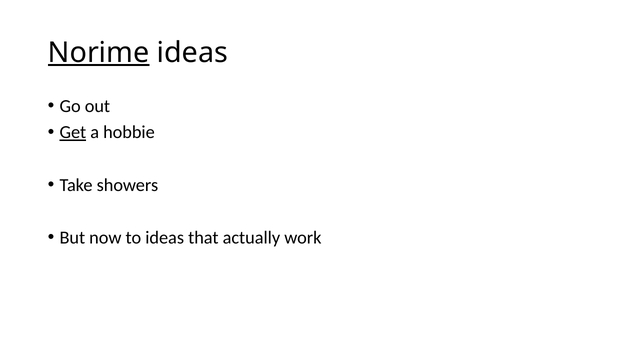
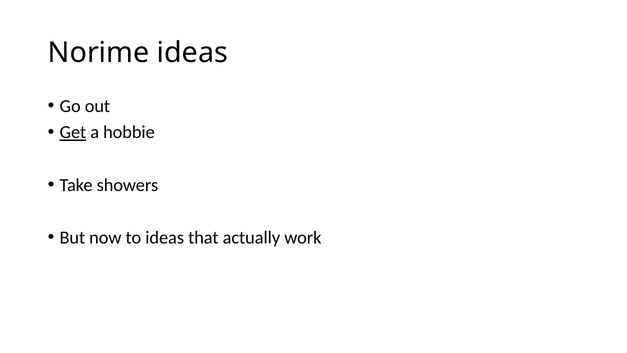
Norime underline: present -> none (99, 53)
